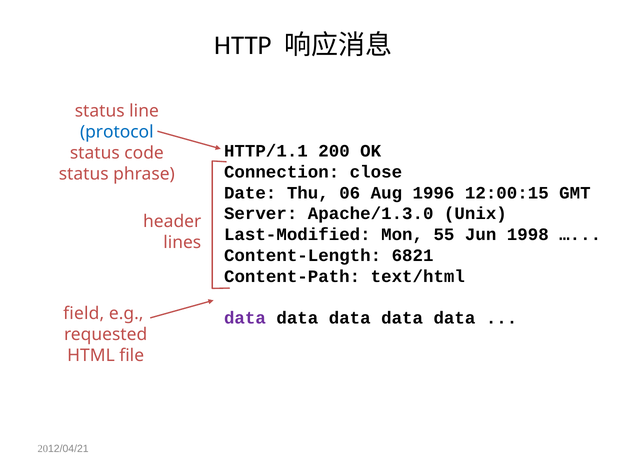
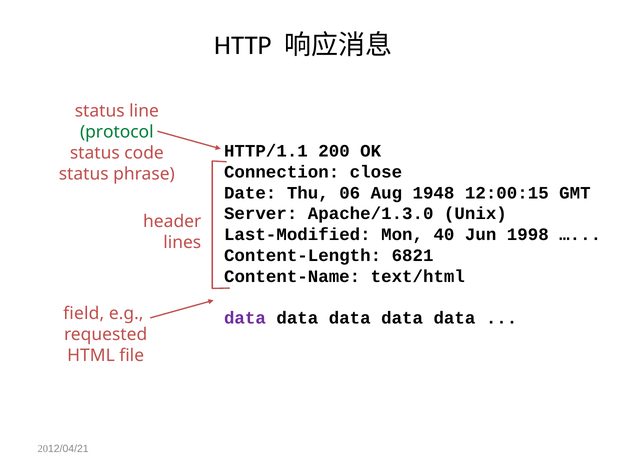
protocol colour: blue -> green (117, 132)
1996: 1996 -> 1948 (433, 193)
55: 55 -> 40 (444, 235)
Content-Path: Content-Path -> Content-Name (292, 276)
